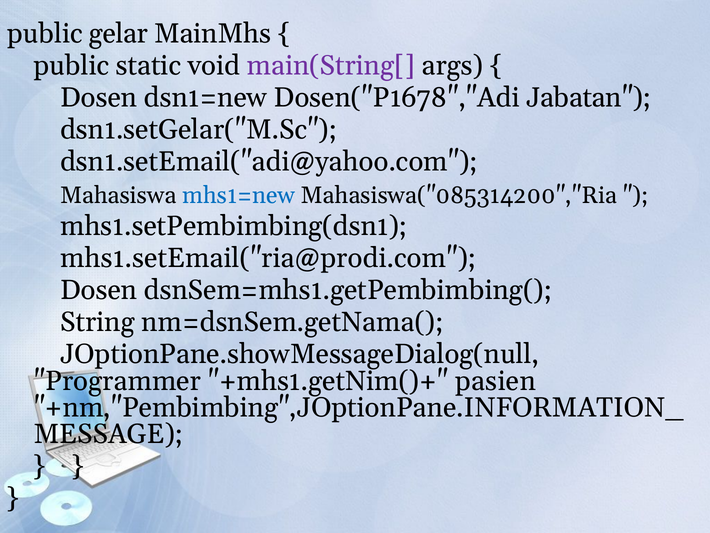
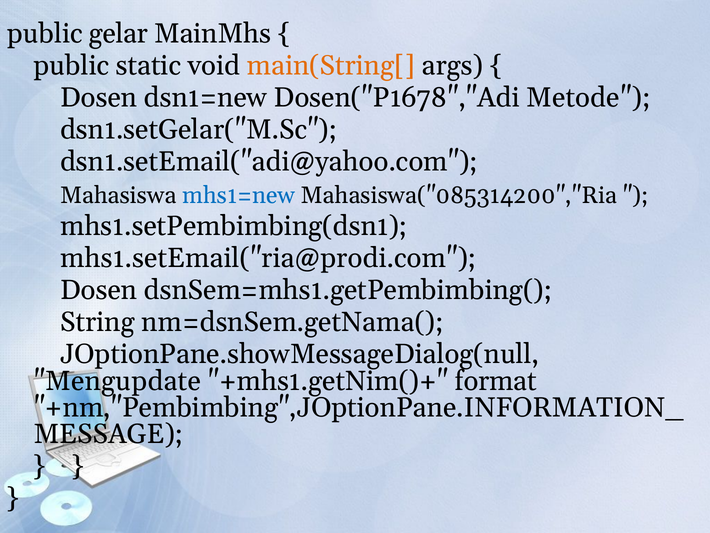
main(String[ colour: purple -> orange (331, 65)
Jabatan: Jabatan -> Metode (589, 98)
Programmer: Programmer -> Mengupdate (117, 381)
pasien: pasien -> format (496, 381)
